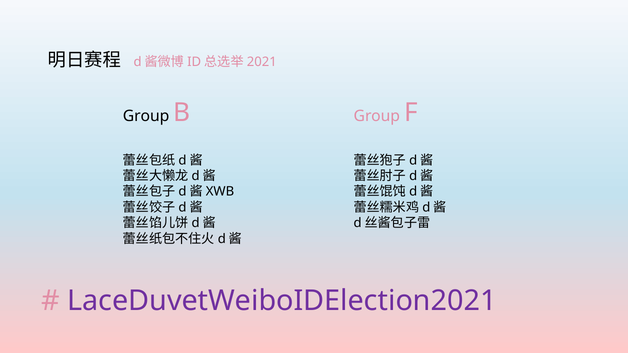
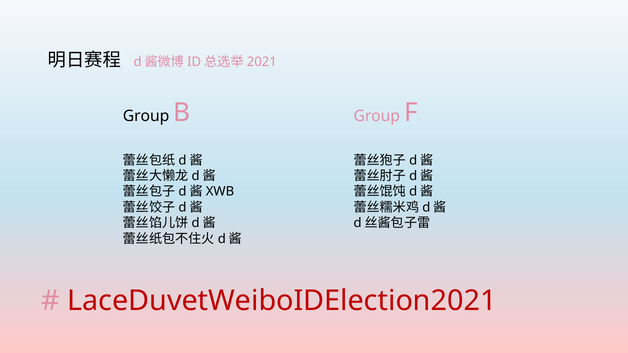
LaceDuvetWeiboIDElection2021 colour: purple -> red (282, 301)
